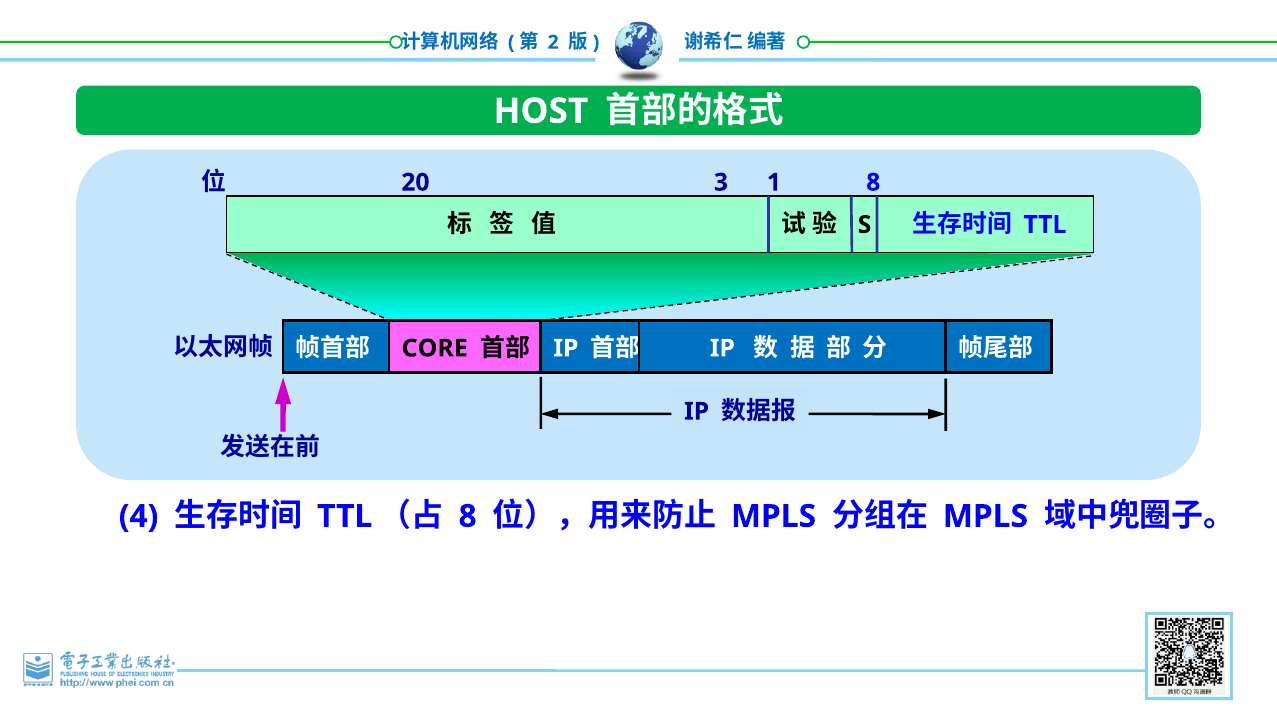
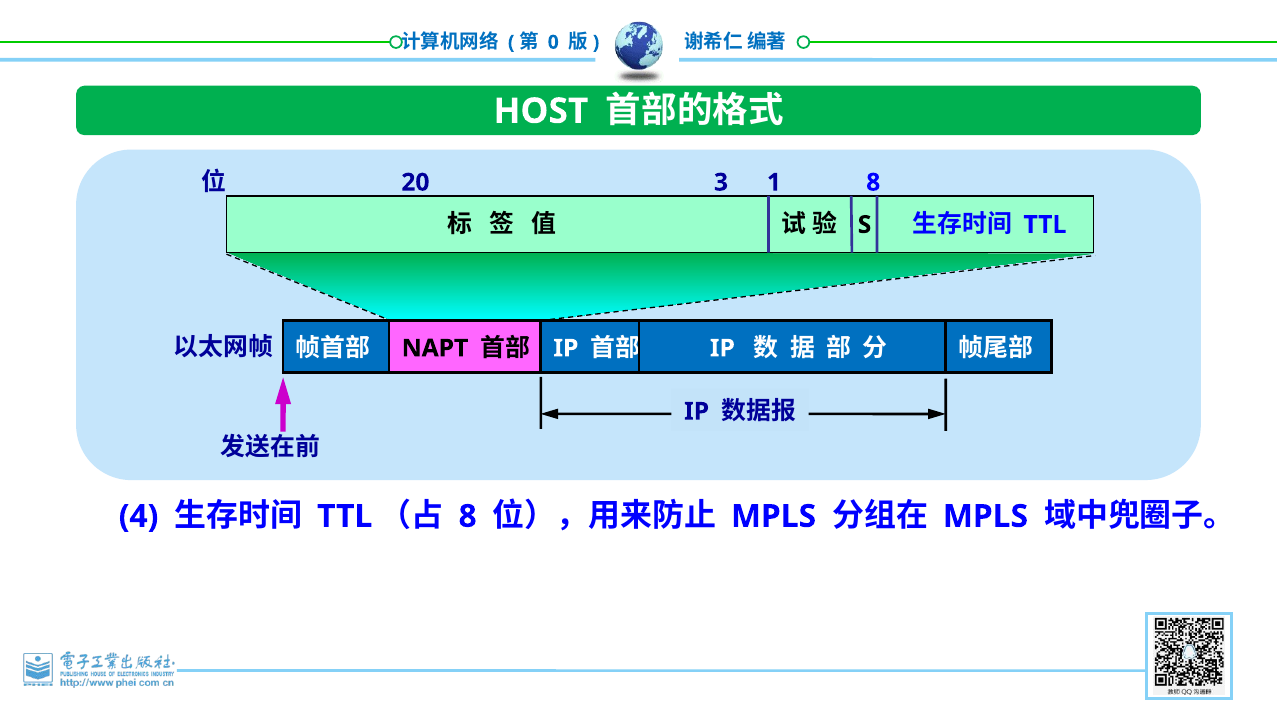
2: 2 -> 0 (553, 42)
CORE: CORE -> NAPT (435, 348)
